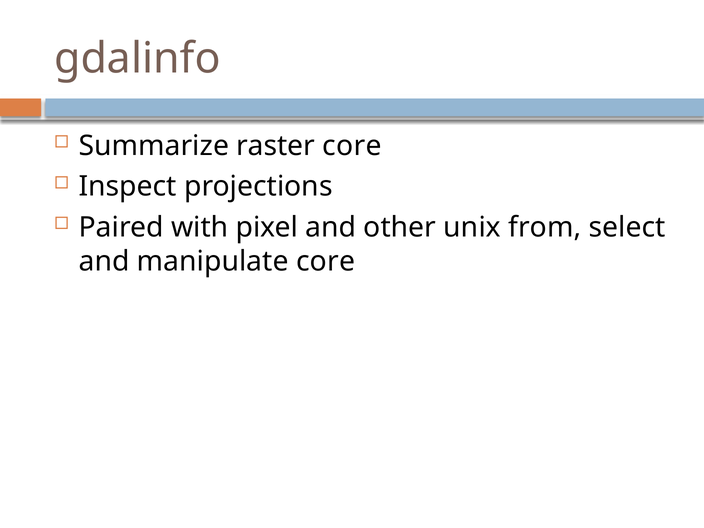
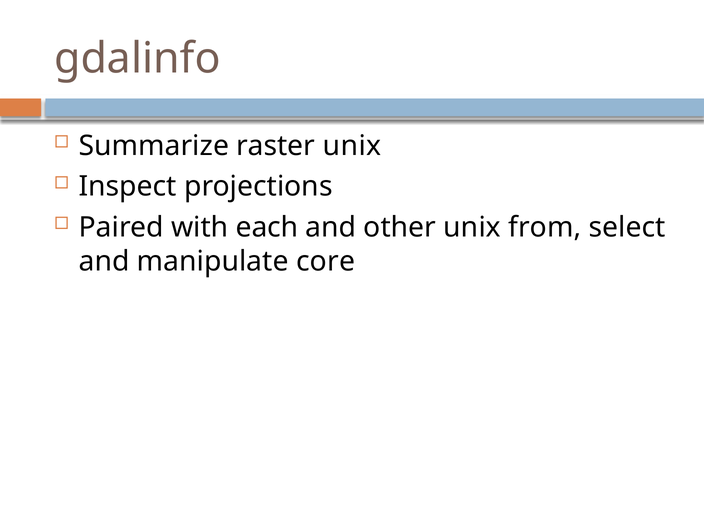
raster core: core -> unix (352, 146)
pixel: pixel -> each (267, 227)
